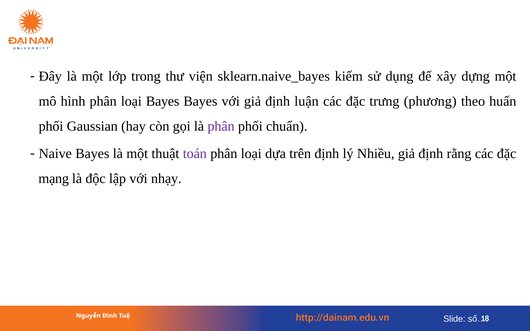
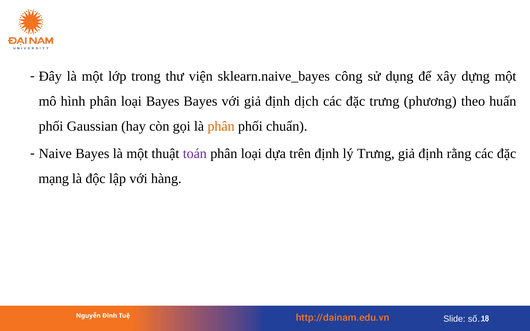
kiếm: kiếm -> công (349, 76)
luận: luận -> dịch (307, 101)
phân colour: purple -> orange (221, 126)
lý Nhiều: Nhiều -> Trưng (376, 154)
nhạy: nhạy -> hàng (166, 179)
